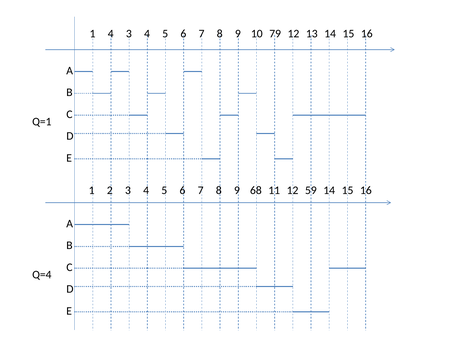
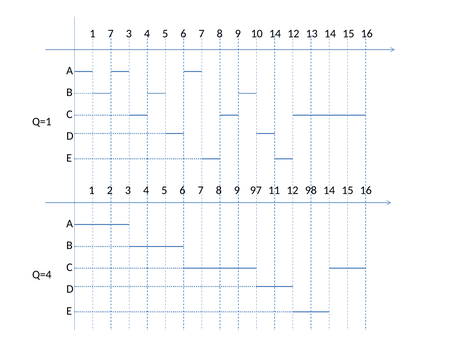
1 4: 4 -> 7 (111, 34)
10 79: 79 -> 14 (275, 34)
68: 68 -> 97 (256, 190)
59: 59 -> 98 (311, 190)
